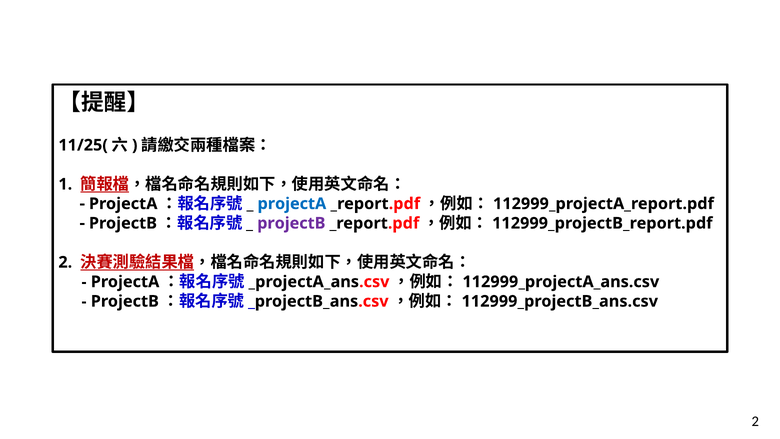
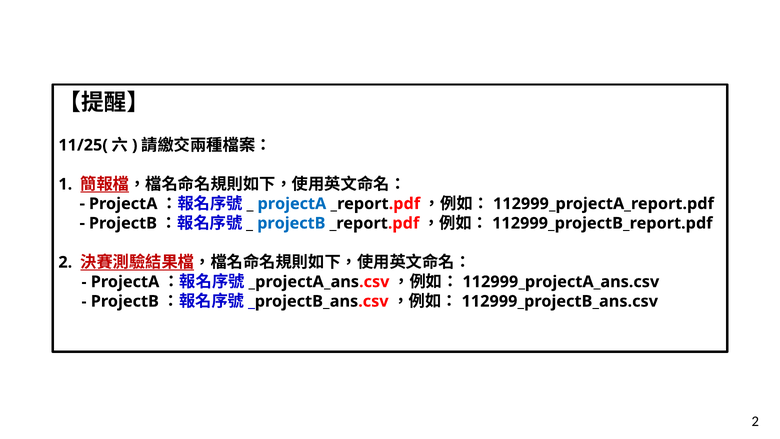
projectB colour: purple -> blue (291, 223)
